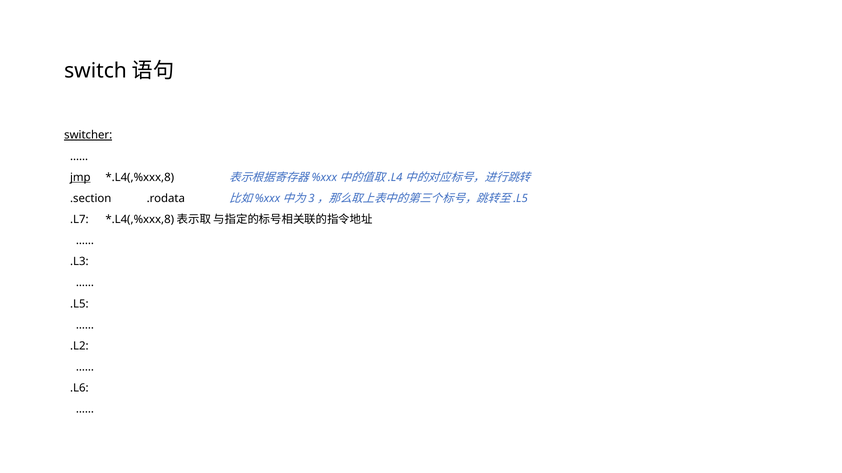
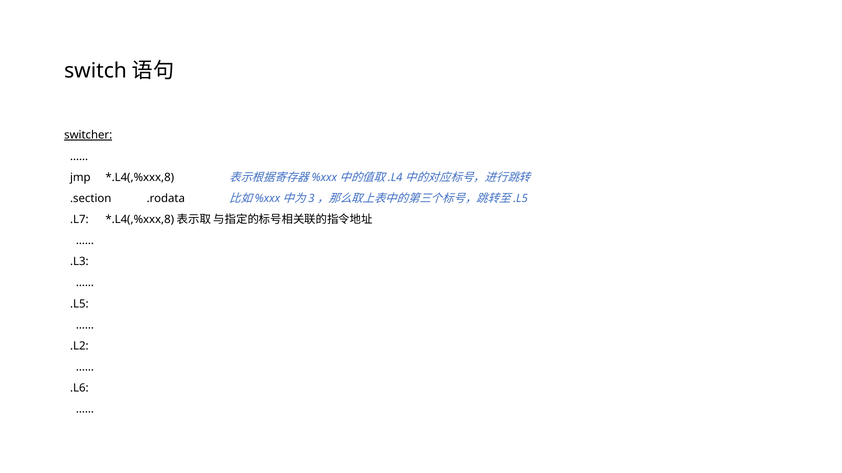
jmp underline: present -> none (80, 178)
